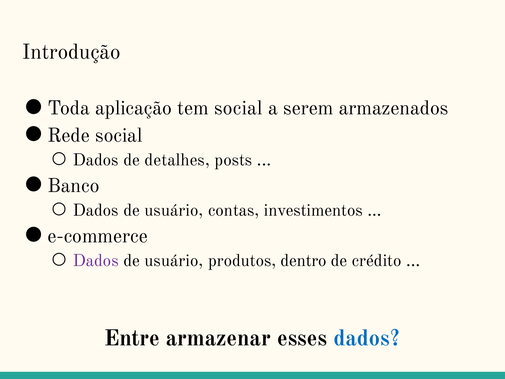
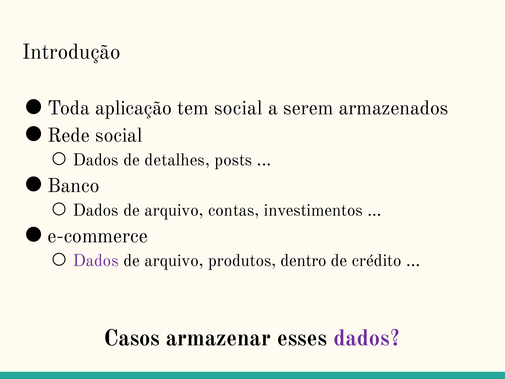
usuário: usuário -> arquivo (174, 210)
usuário: usuário -> arquivo (174, 260)
Entre: Entre -> Casos (132, 338)
dados colour: blue -> purple (367, 338)
